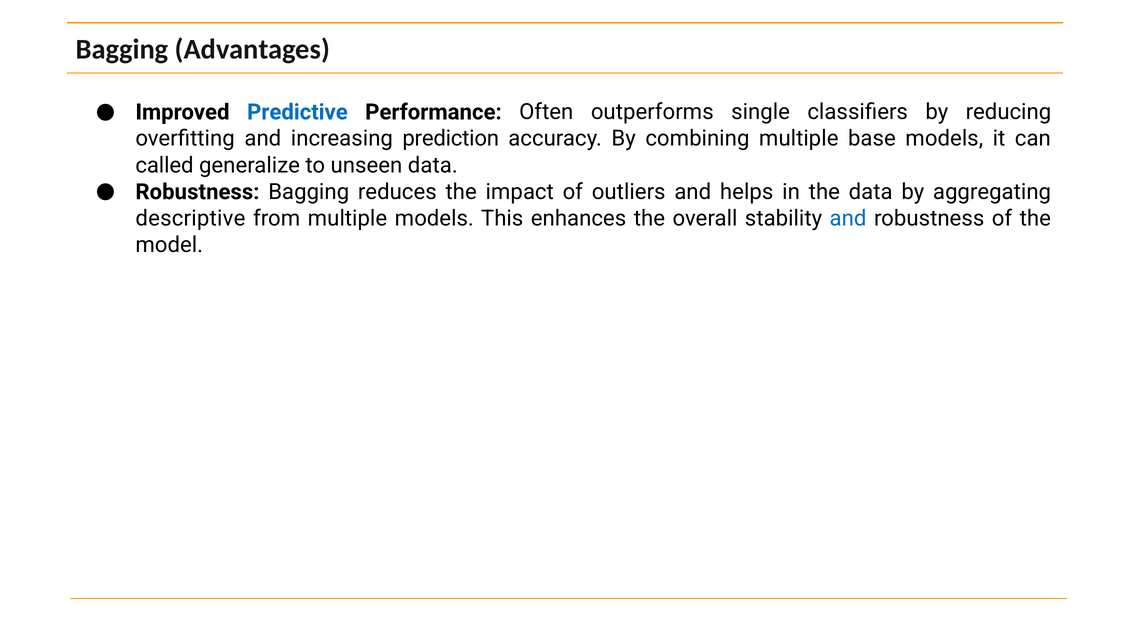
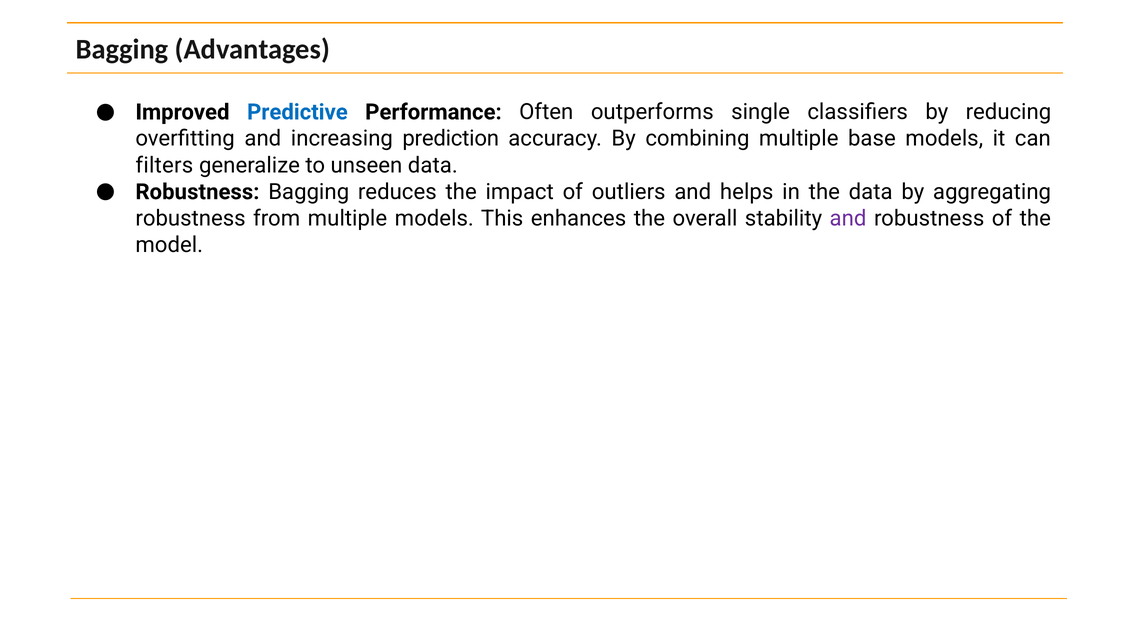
called: called -> filters (164, 165)
descriptive: descriptive -> robustness (191, 219)
and colour: blue -> purple (848, 219)
